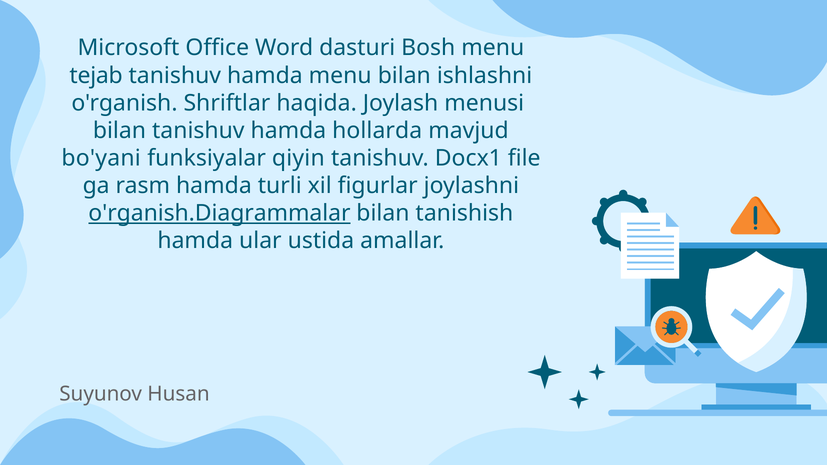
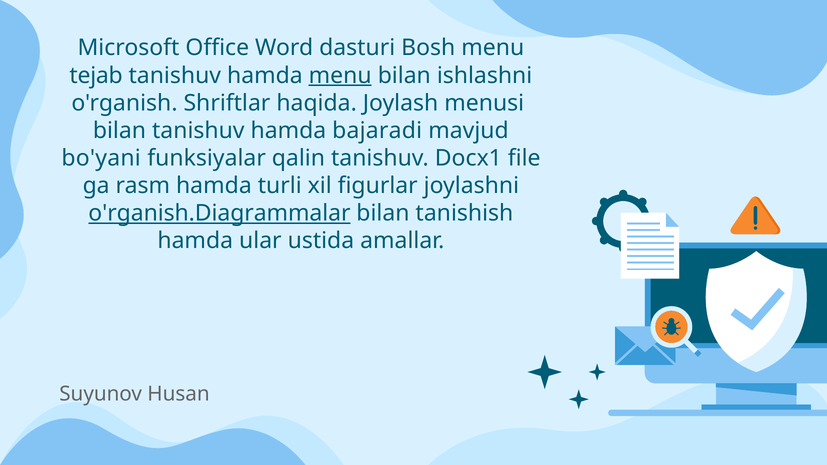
menu underline: none -> present (340, 75)
hollarda: hollarda -> bajaradi (377, 131)
qiyin: qiyin -> qalin (298, 158)
